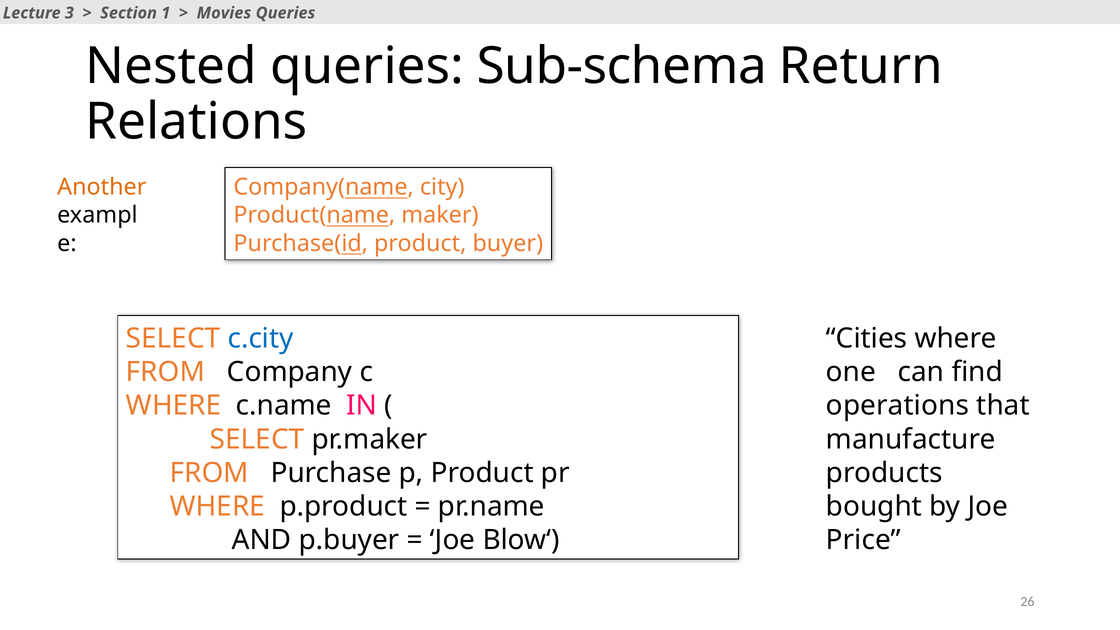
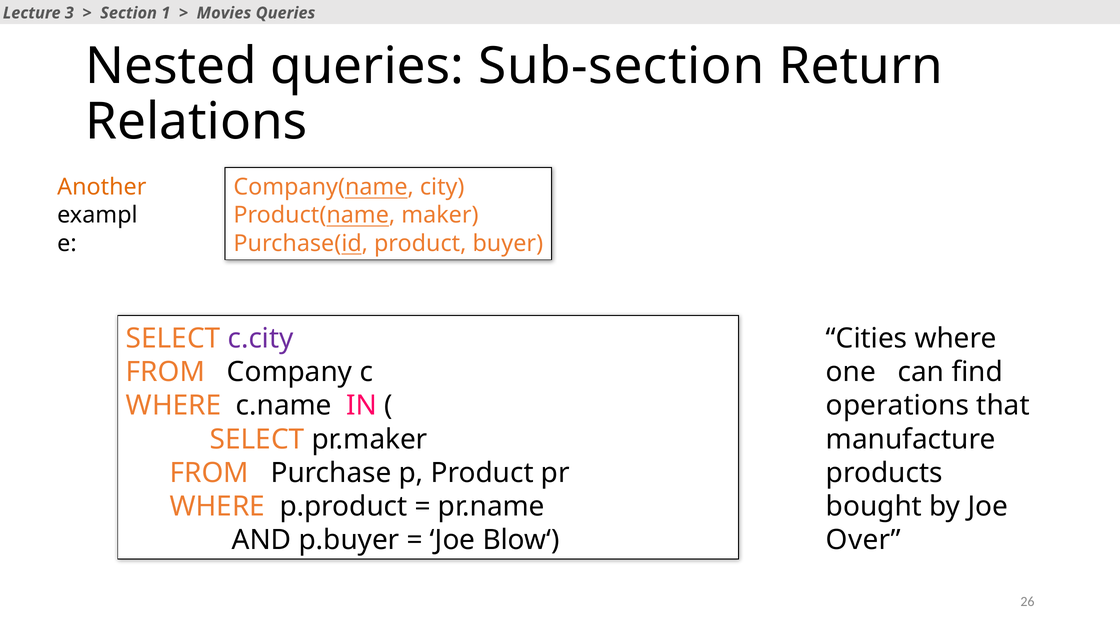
Sub-schema: Sub-schema -> Sub-section (621, 66)
c.city colour: blue -> purple (261, 338)
Price: Price -> Over (863, 540)
